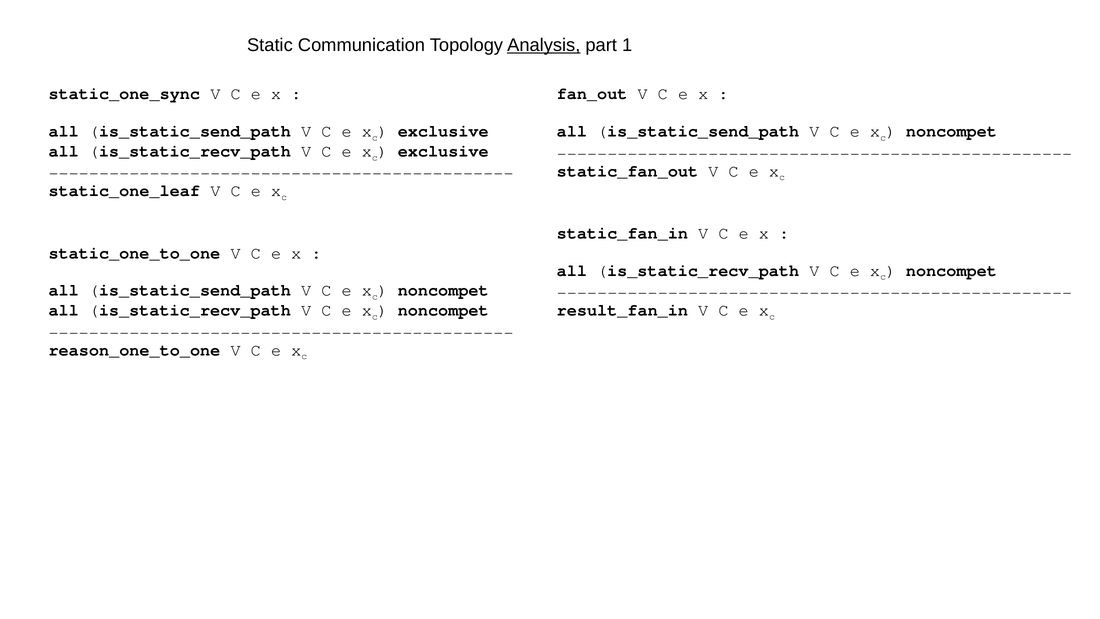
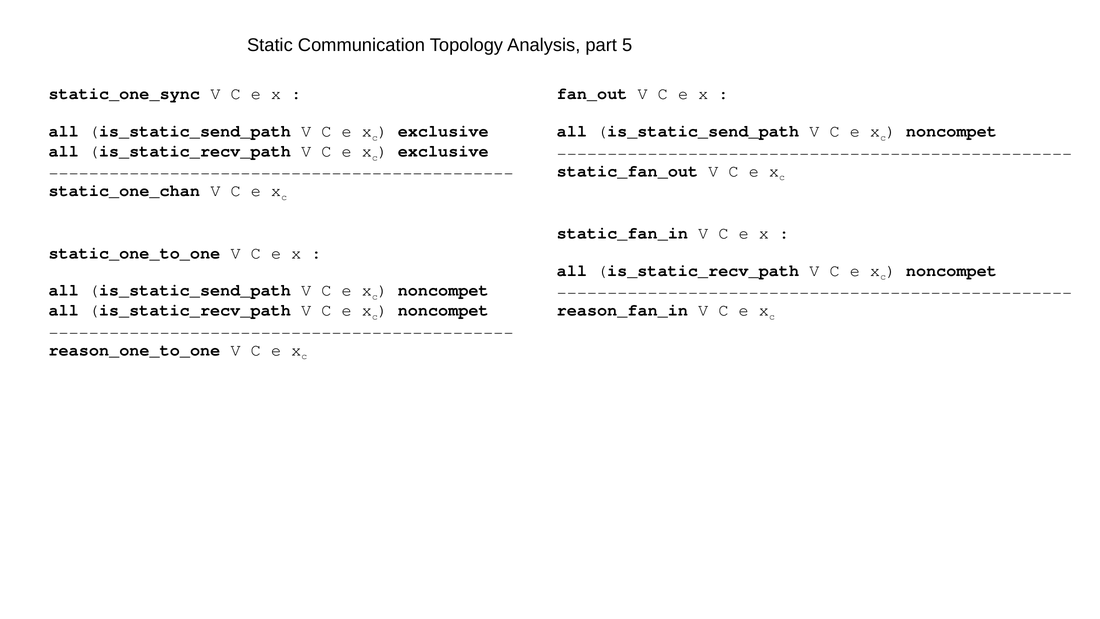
Analysis underline: present -> none (544, 45)
1: 1 -> 5 (627, 45)
static_one_leaf: static_one_leaf -> static_one_chan (124, 191)
result_fan_in: result_fan_in -> reason_fan_in (622, 310)
